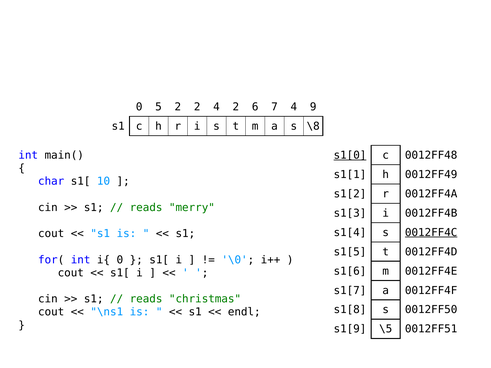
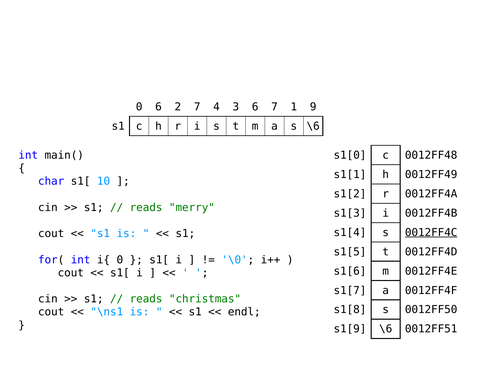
0 5: 5 -> 6 (159, 107)
2 2: 2 -> 7 (197, 107)
4 2: 2 -> 3 (236, 107)
7 4: 4 -> 1 (294, 107)
s \8: \8 -> \6 (313, 126)
s1[0 underline: present -> none (350, 155)
s1[9 \5: \5 -> \6 (386, 329)
